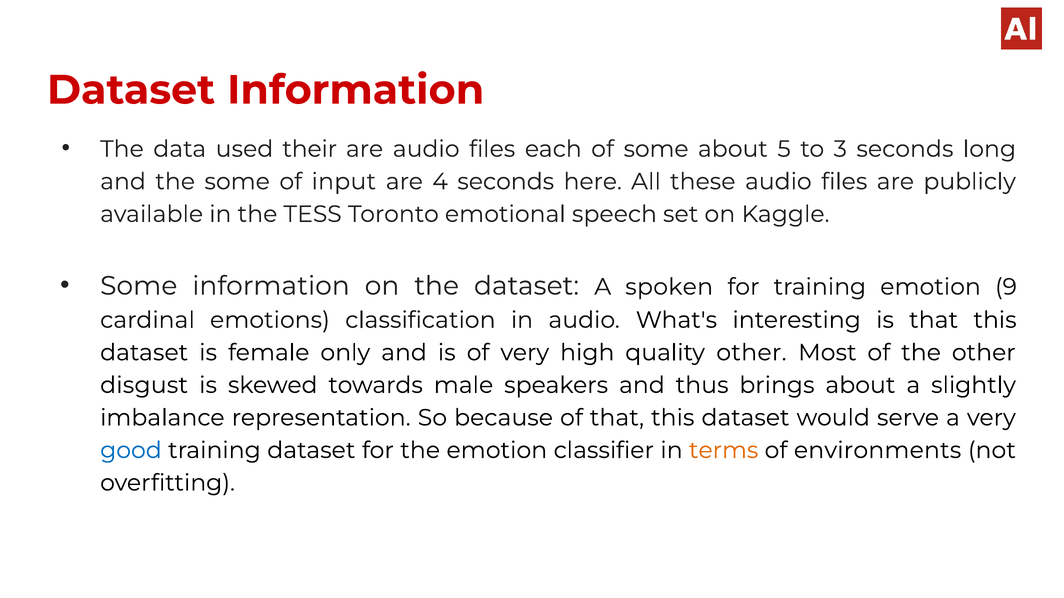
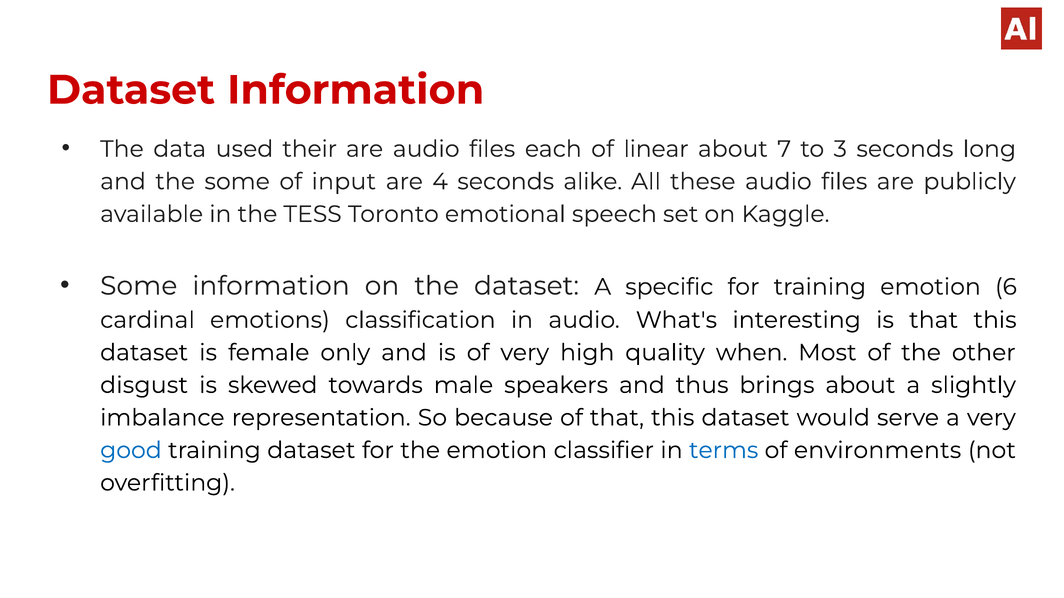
of some: some -> linear (656, 149)
5: 5 -> 7 (784, 149)
here: here -> alike (593, 182)
spoken: spoken -> specific (669, 287)
9: 9 -> 6 (1006, 287)
quality other: other -> when (752, 353)
terms colour: orange -> blue (724, 451)
